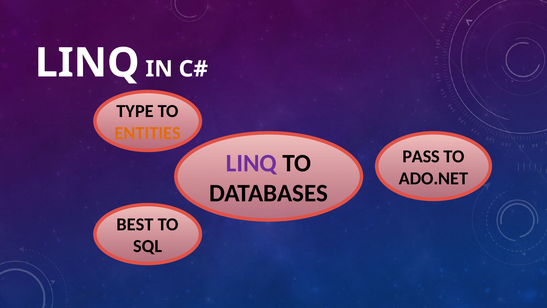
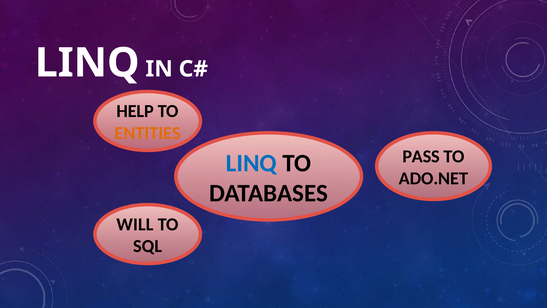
TYPE: TYPE -> HELP (135, 111)
LINQ colour: purple -> blue (251, 163)
BEST: BEST -> WILL (135, 224)
